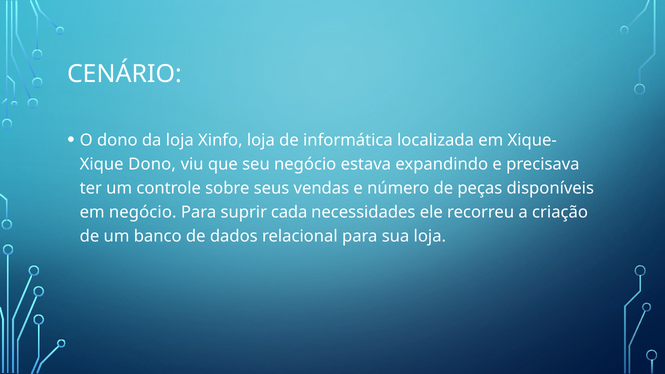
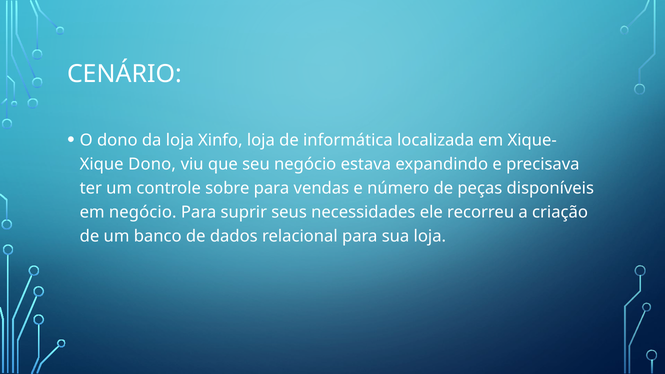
sobre seus: seus -> para (272, 188)
cada: cada -> seus (289, 212)
